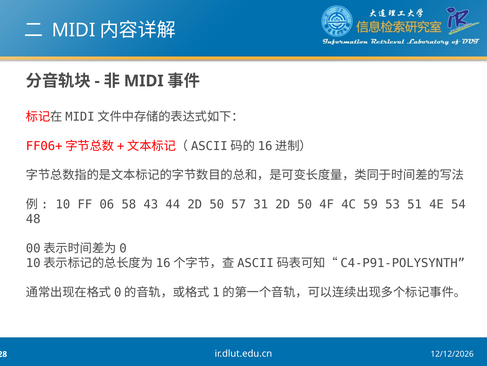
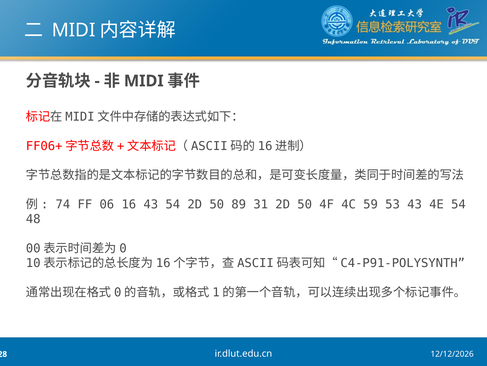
10: 10 -> 74 (63, 204)
58: 58 -> 16 (129, 204)
43 44: 44 -> 54 (173, 204)
57: 57 -> 89 (239, 204)
53 51: 51 -> 43 (415, 204)
